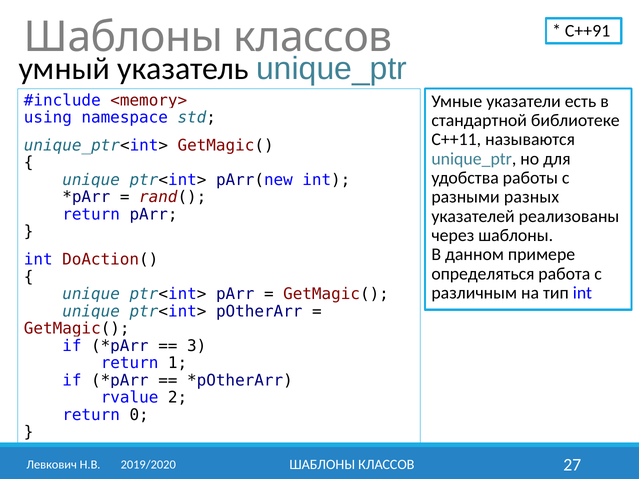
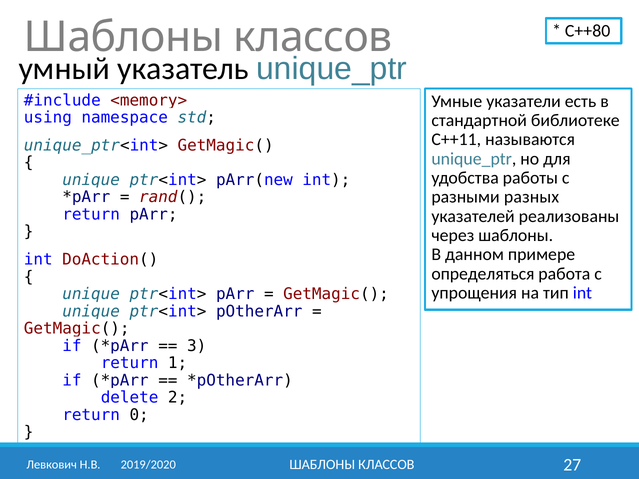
С++91: С++91 -> С++80 (588, 31)
различным: различным -> упрощения (474, 293)
rvalue: rvalue -> delete (130, 398)
